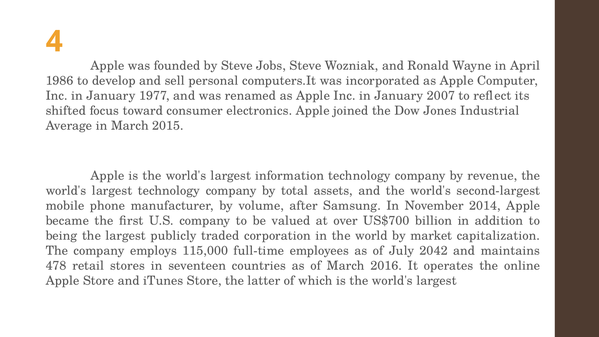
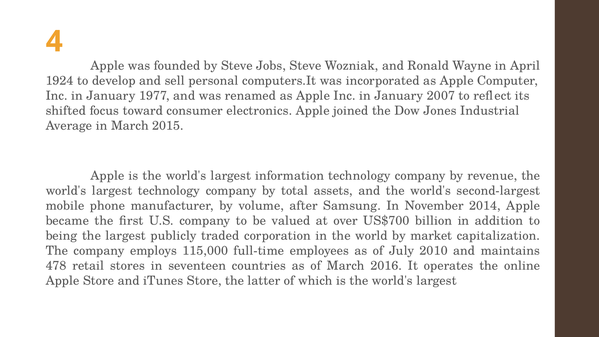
1986: 1986 -> 1924 (60, 81)
2042: 2042 -> 2010 (434, 251)
